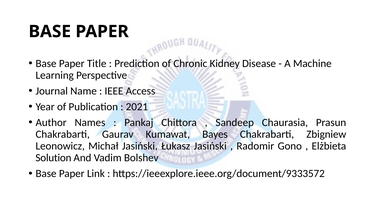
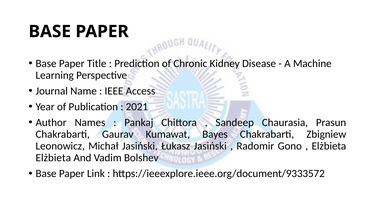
Solution: Solution -> Elżbieta (53, 158)
